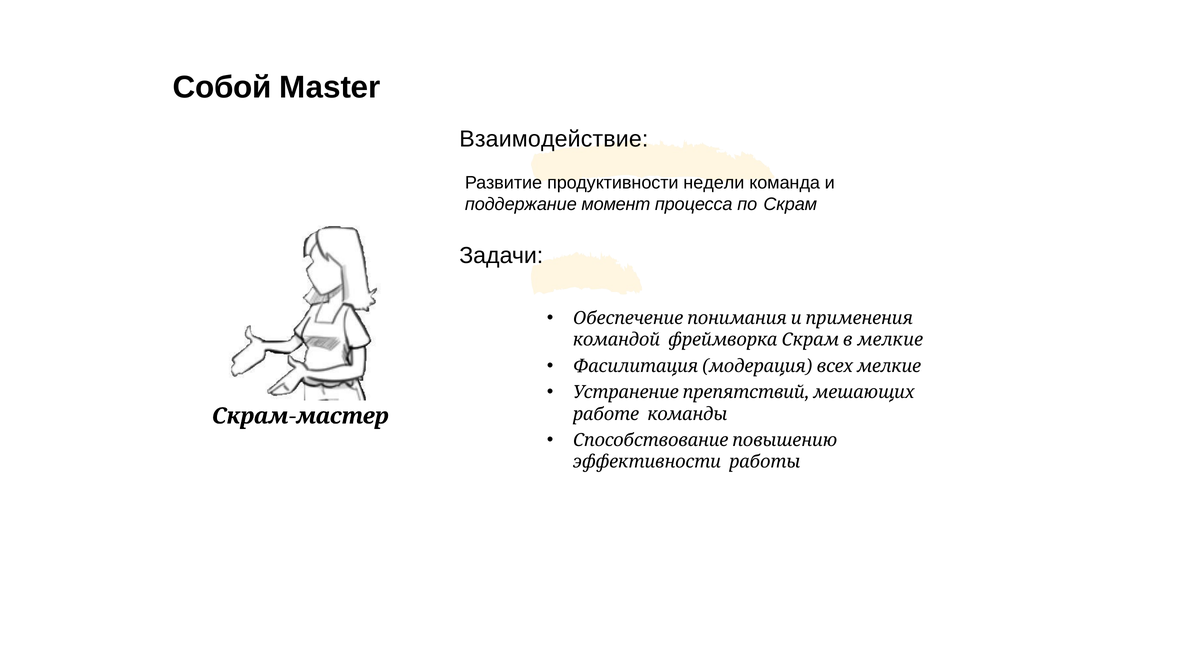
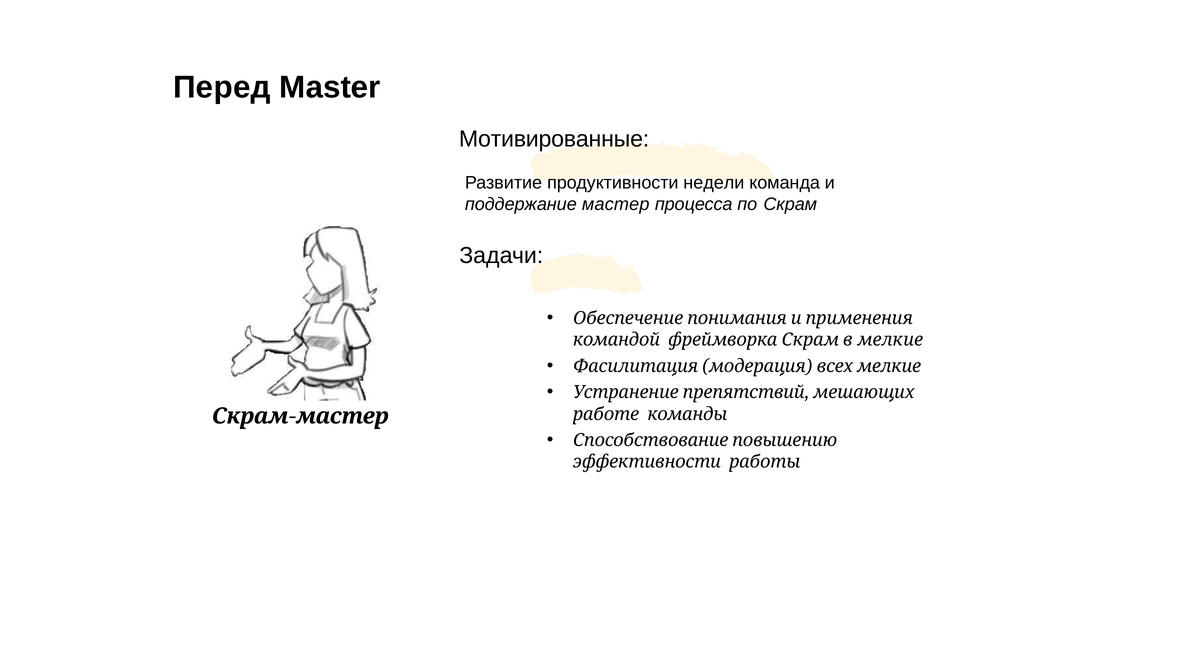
Собой: Собой -> Перед (222, 87)
Взаимодействие: Взаимодействие -> Мотивированные (554, 139)
поддержание момент: момент -> мастер (616, 204)
